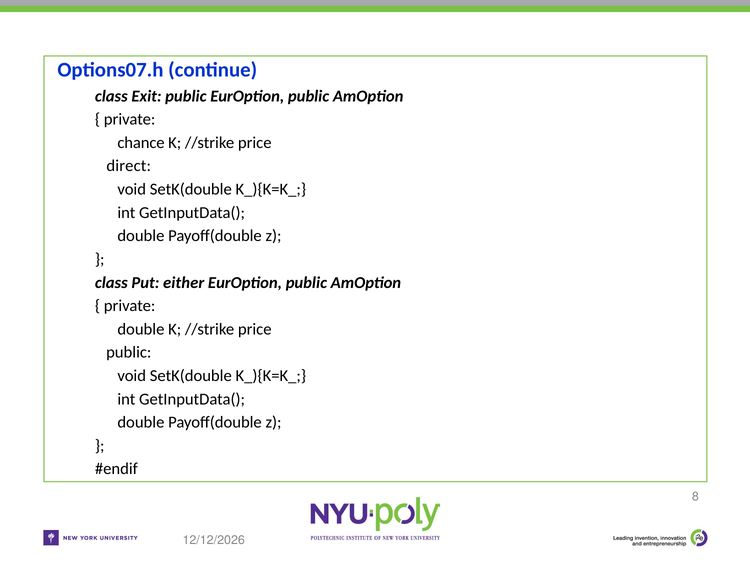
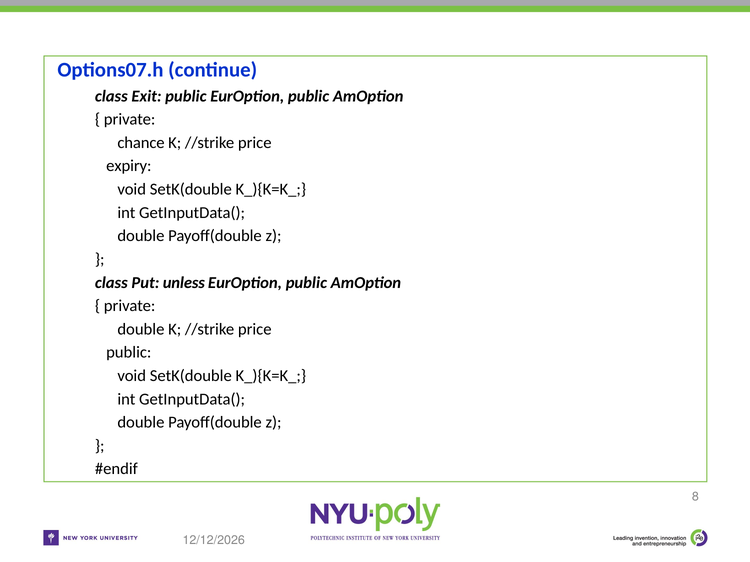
direct: direct -> expiry (129, 166)
either: either -> unless (184, 283)
